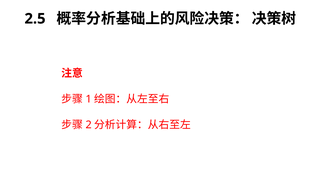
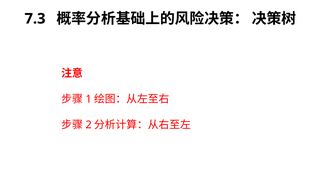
2.5: 2.5 -> 7.3 (35, 19)
